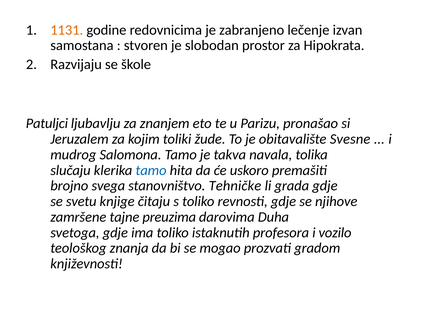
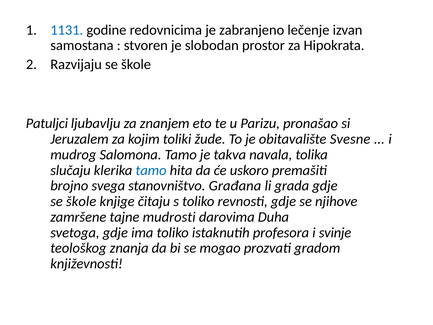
1131 colour: orange -> blue (67, 30)
Tehničke: Tehničke -> Građana (235, 186)
svetu: svetu -> škole (81, 201)
preuzima: preuzima -> mudrosti (169, 217)
vozilo: vozilo -> svinje (335, 232)
